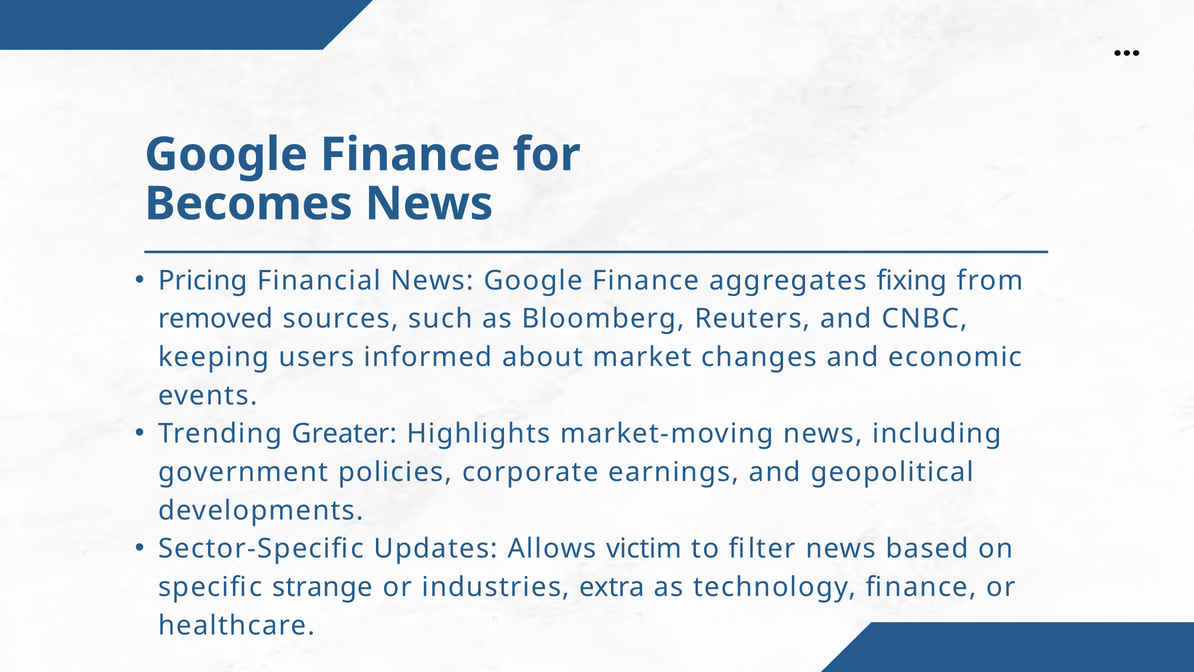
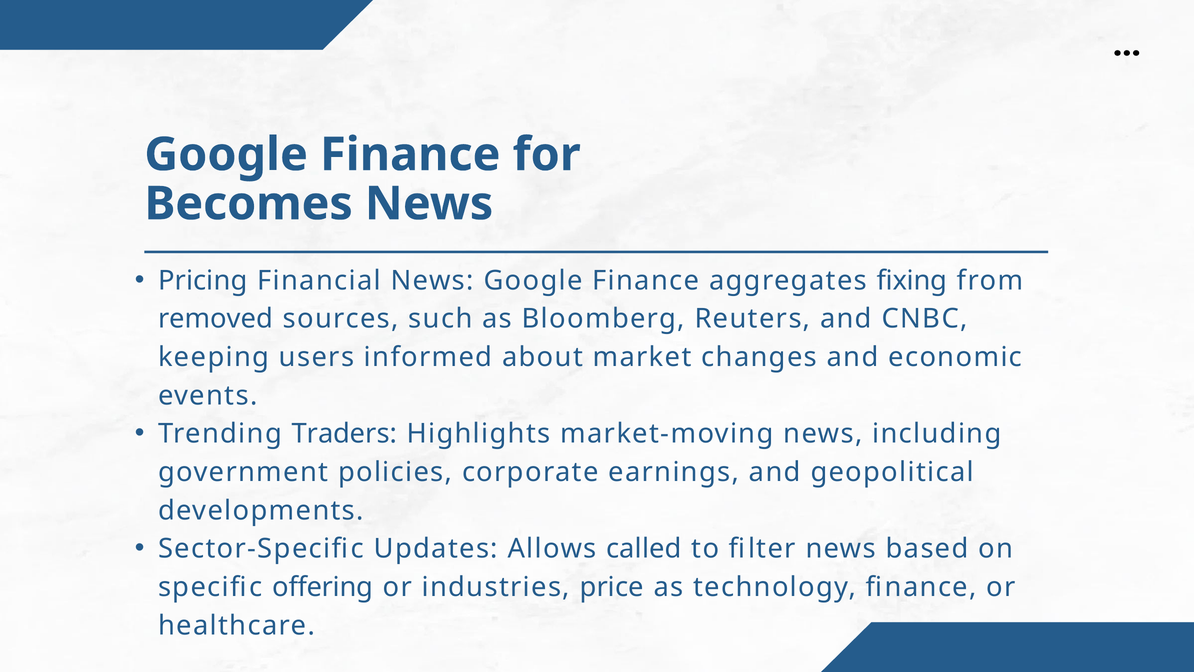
Greater: Greater -> Traders (344, 434)
victim: victim -> called (644, 549)
strange: strange -> offering (323, 587)
extra: extra -> price (612, 587)
